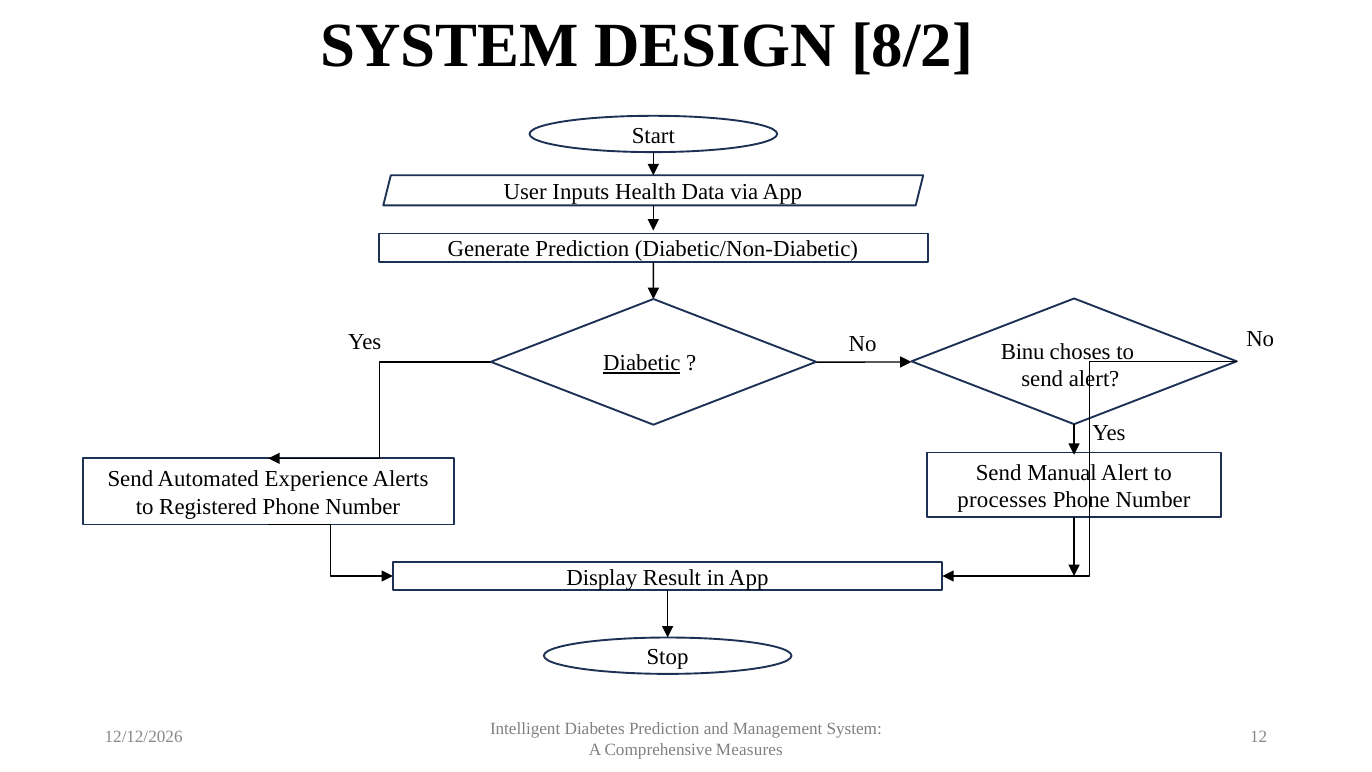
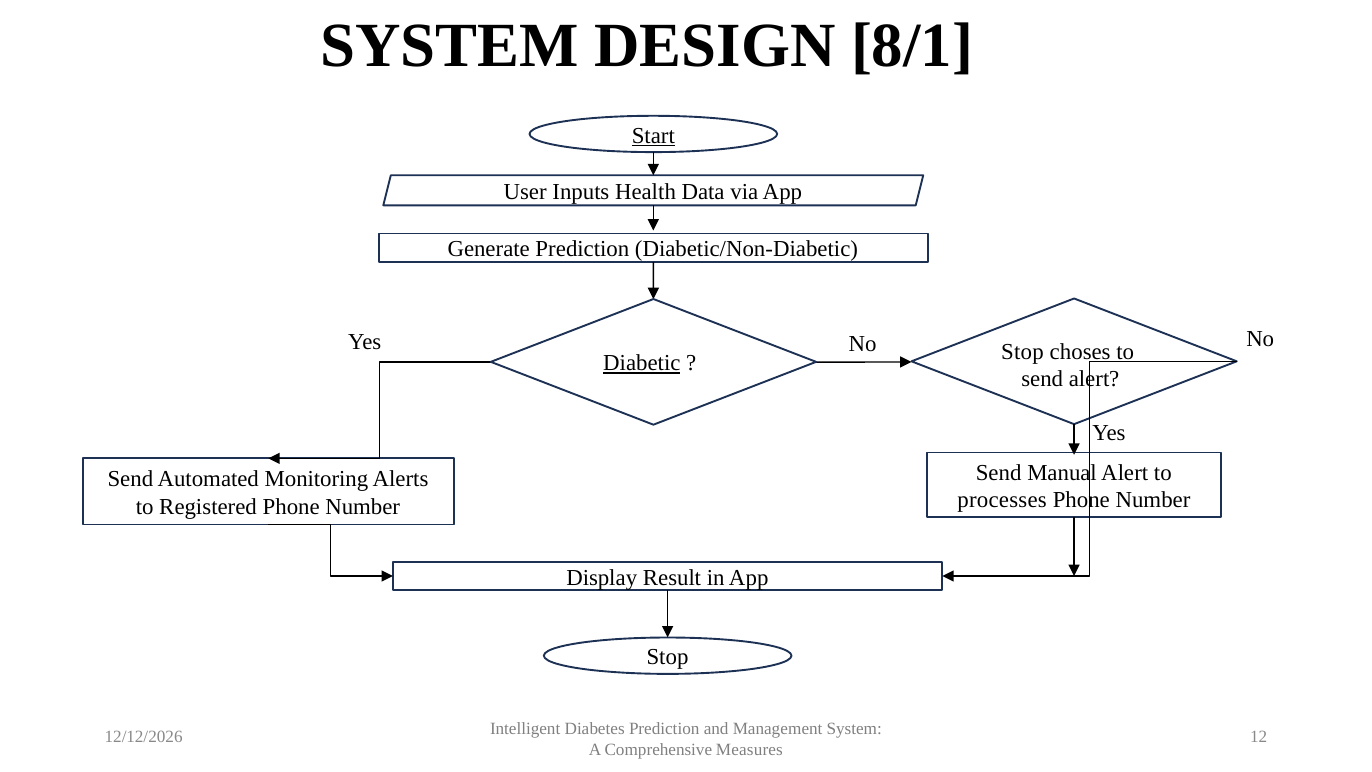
8/2: 8/2 -> 8/1 (912, 46)
Start underline: none -> present (653, 135)
Binu: Binu -> Stop (1022, 352)
Experience: Experience -> Monitoring (316, 479)
